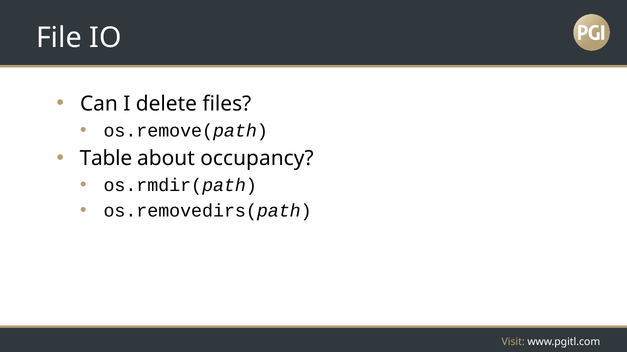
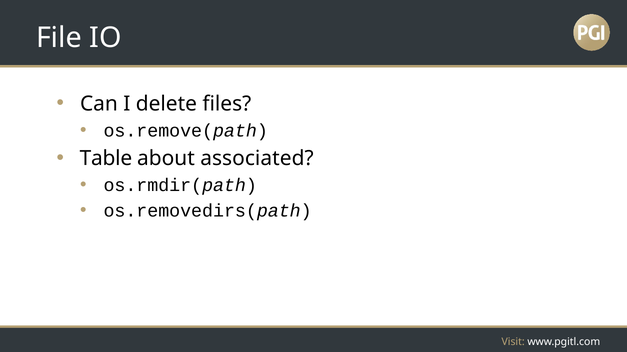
occupancy: occupancy -> associated (257, 159)
